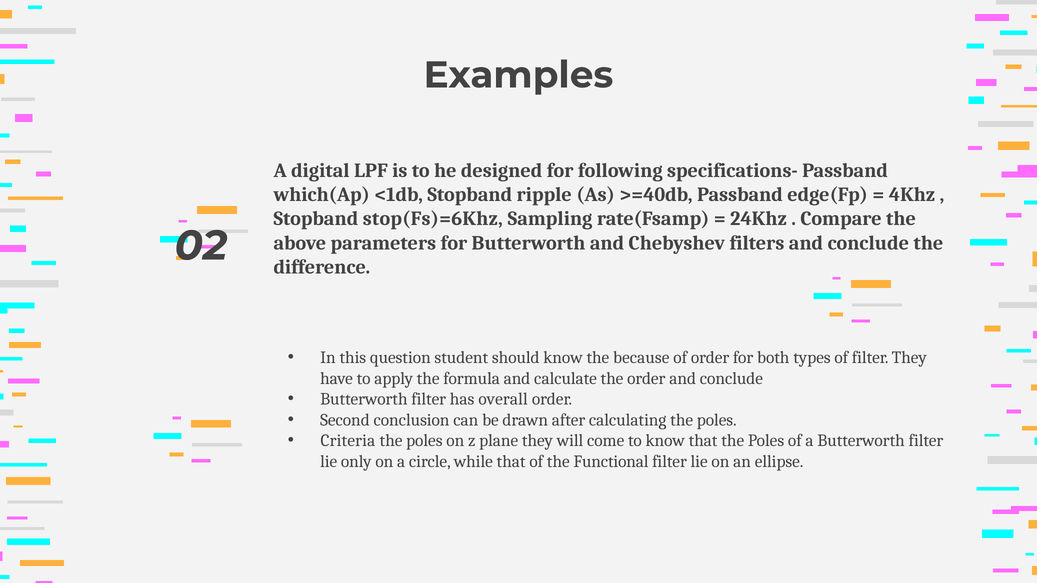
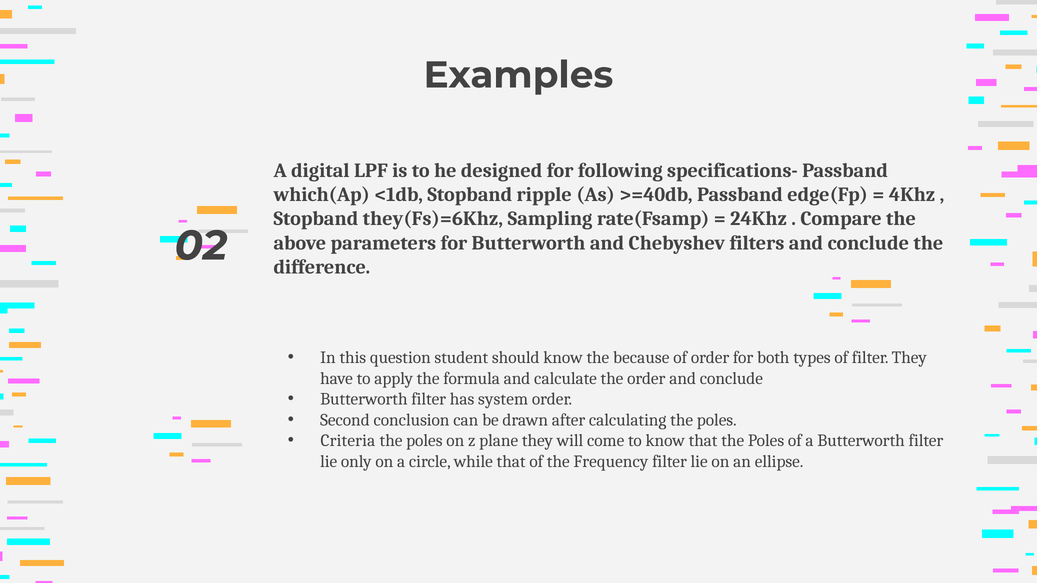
stop(Fs)=6Khz: stop(Fs)=6Khz -> they(Fs)=6Khz (433, 219)
overall: overall -> system (503, 399)
Functional: Functional -> Frequency (611, 462)
